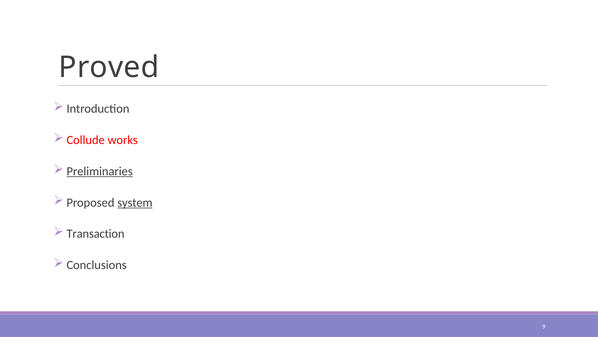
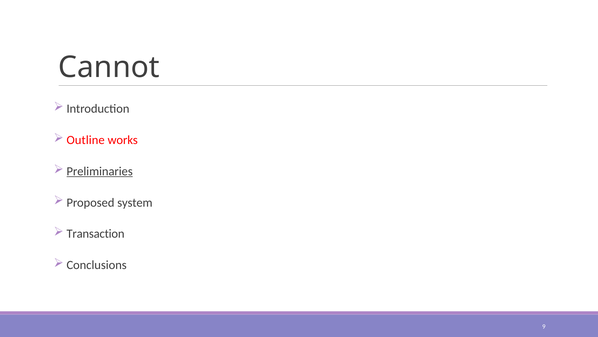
Proved: Proved -> Cannot (109, 67)
Collude: Collude -> Outline (86, 140)
system underline: present -> none (135, 202)
